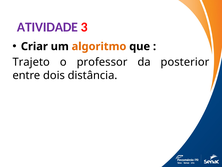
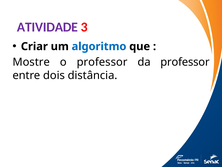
algoritmo colour: orange -> blue (99, 46)
Trajeto: Trajeto -> Mostre (31, 62)
da posterior: posterior -> professor (185, 62)
